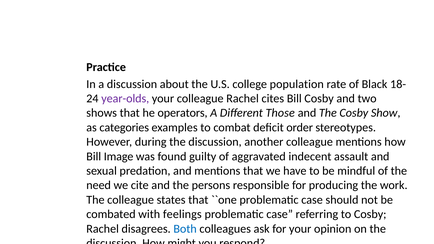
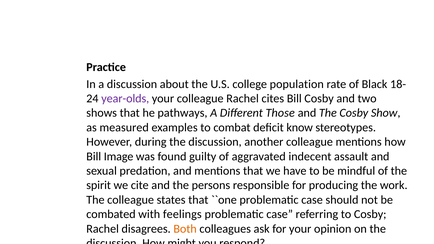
operators: operators -> pathways (183, 113)
categories: categories -> measured (124, 128)
order: order -> know (300, 128)
need: need -> spirit (99, 185)
Both colour: blue -> orange (185, 229)
